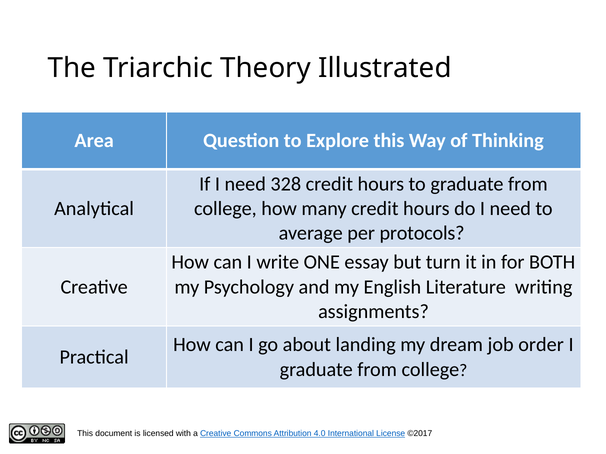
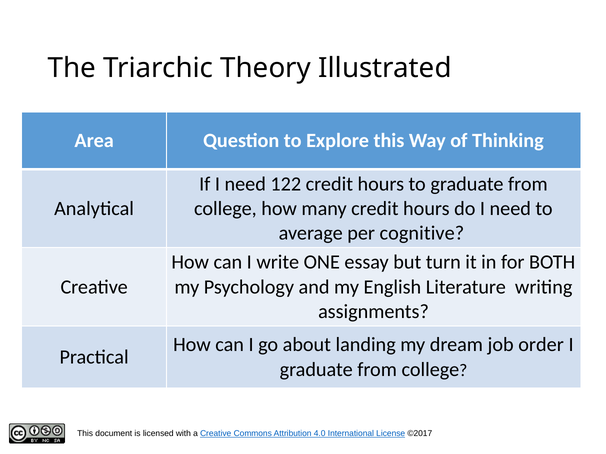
328: 328 -> 122 (286, 184)
protocols: protocols -> cognitive (422, 233)
